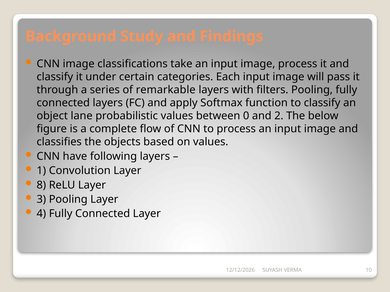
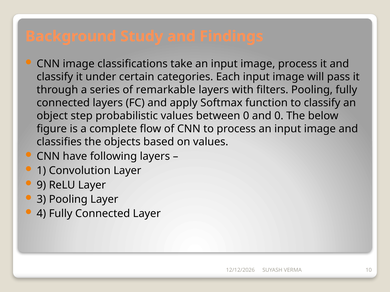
lane: lane -> step (82, 116)
and 2: 2 -> 0 (279, 116)
8: 8 -> 9 (41, 185)
